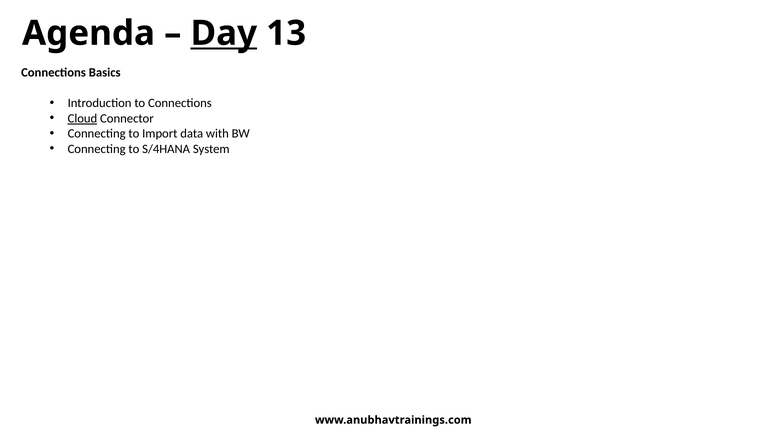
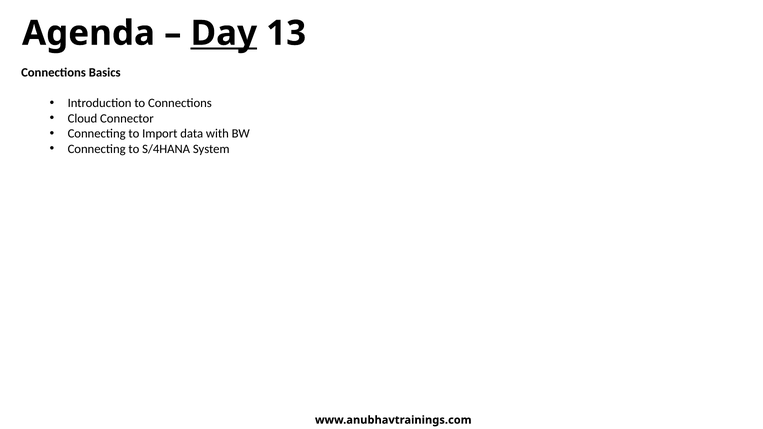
Cloud underline: present -> none (82, 119)
